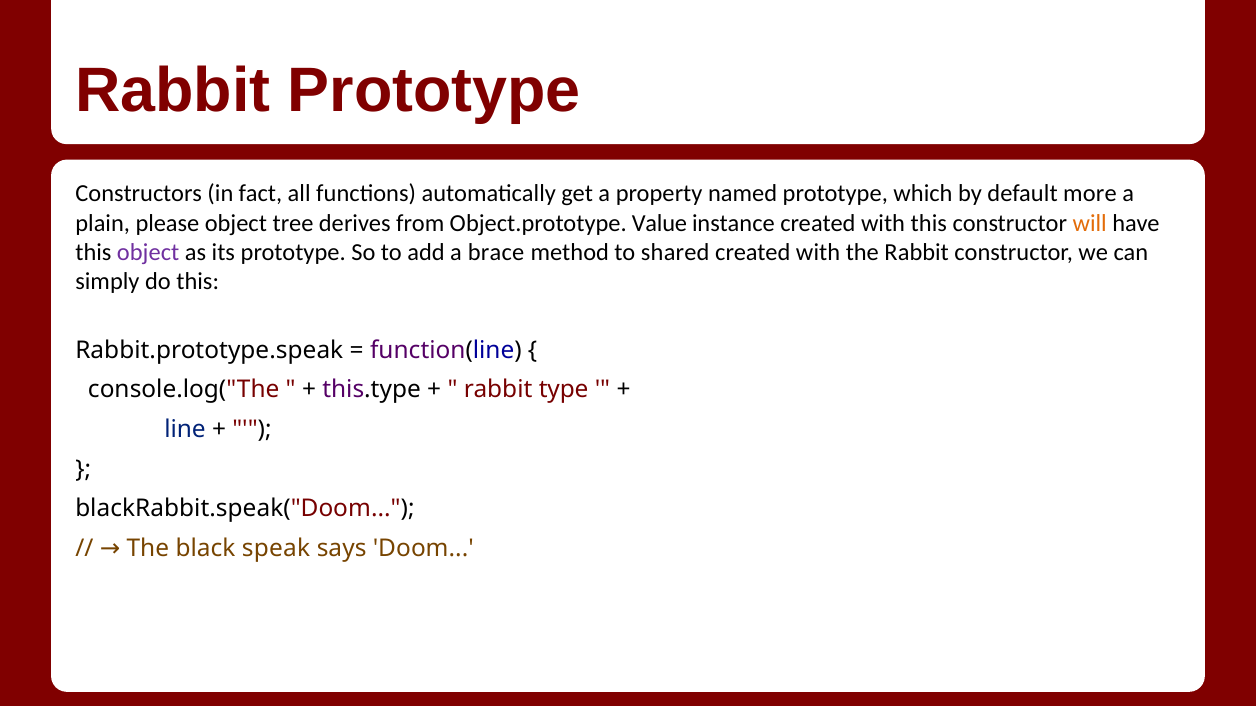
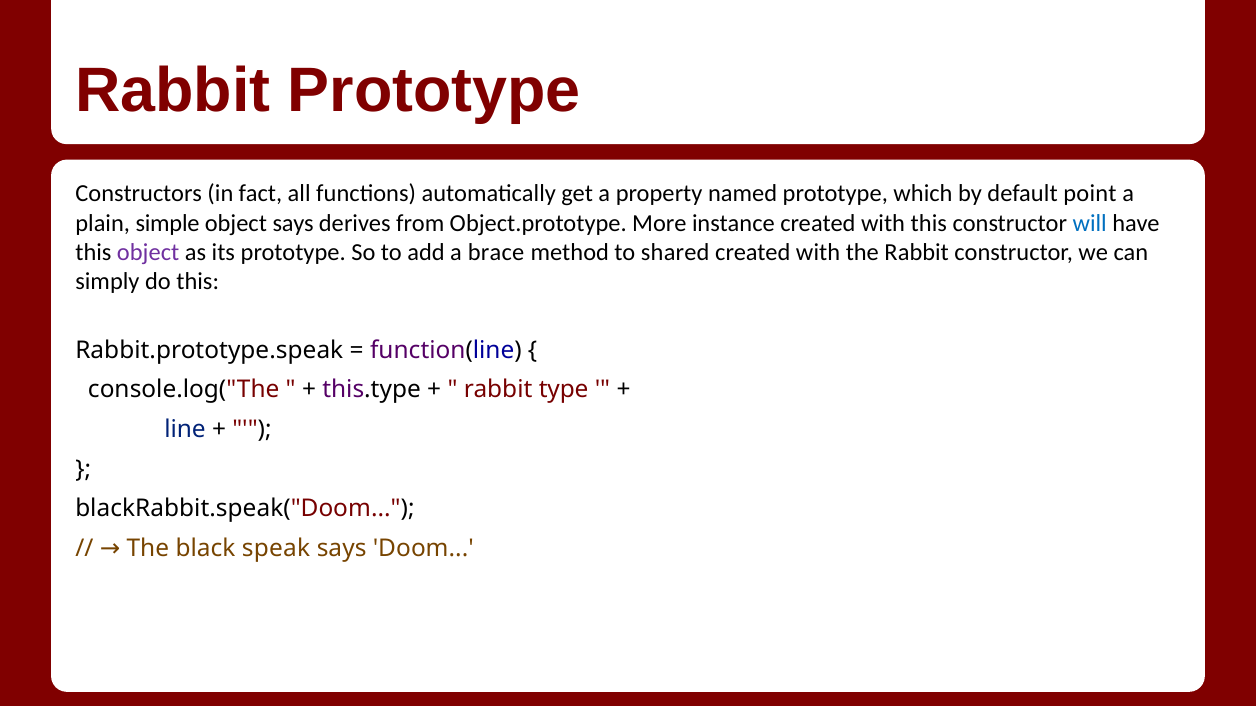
more: more -> point (1090, 194)
please: please -> simple (168, 223)
object tree: tree -> says (293, 223)
Value: Value -> More (659, 223)
will colour: orange -> blue (1090, 223)
